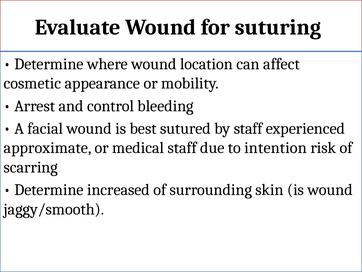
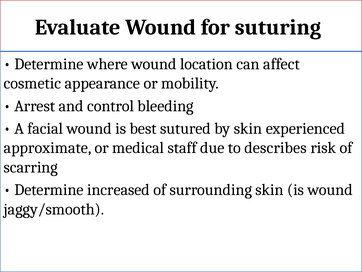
by staff: staff -> skin (248, 128)
intention: intention -> describes (276, 148)
